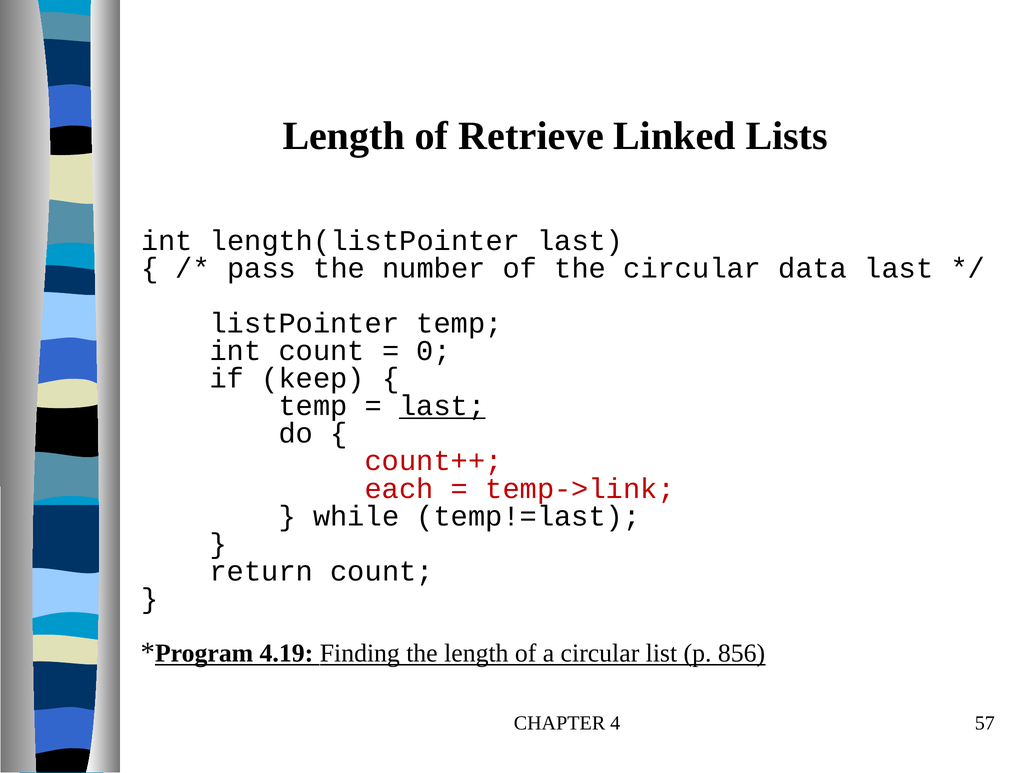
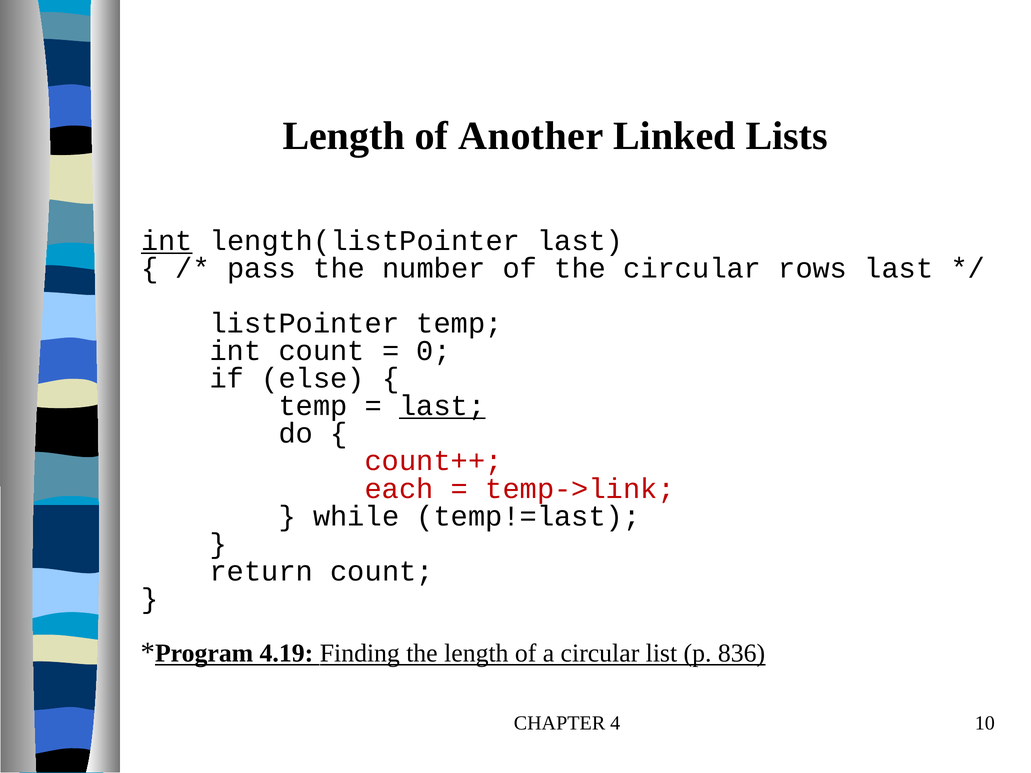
Retrieve: Retrieve -> Another (531, 136)
int underline: none -> present (167, 241)
data: data -> rows (813, 269)
keep: keep -> else (313, 379)
856: 856 -> 836 (742, 653)
57: 57 -> 10 (985, 723)
